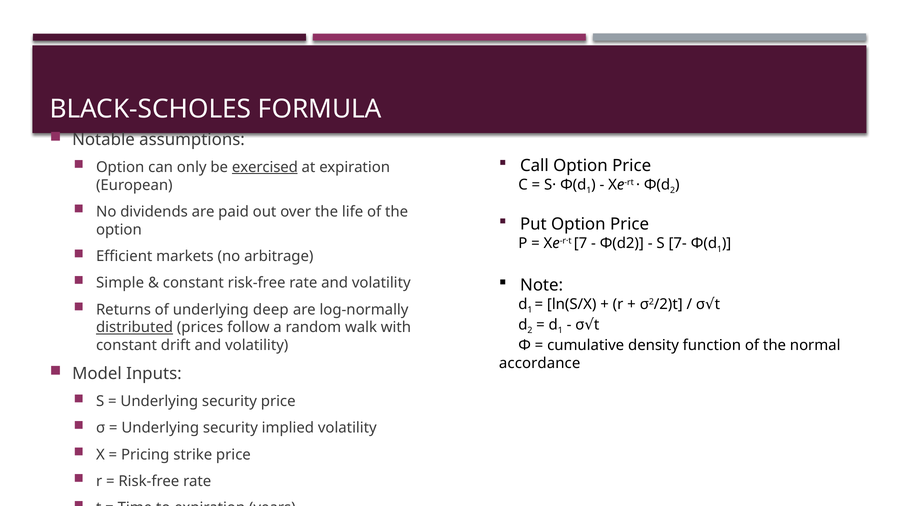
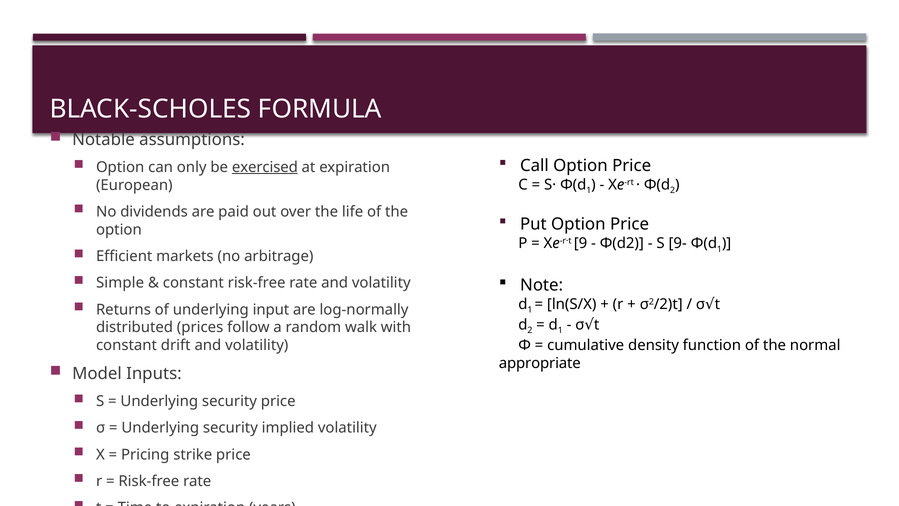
7: 7 -> 9 (581, 243)
7-: 7- -> 9- (678, 243)
deep: deep -> input (271, 309)
distributed underline: present -> none (135, 327)
accordance: accordance -> appropriate (540, 363)
